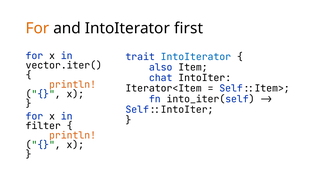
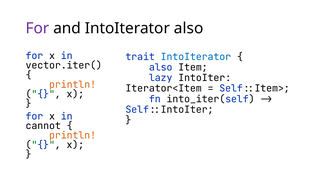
For colour: orange -> purple (37, 28)
IntoIterator first: first -> also (189, 28)
chat: chat -> lazy (161, 78)
filter: filter -> cannot (43, 126)
